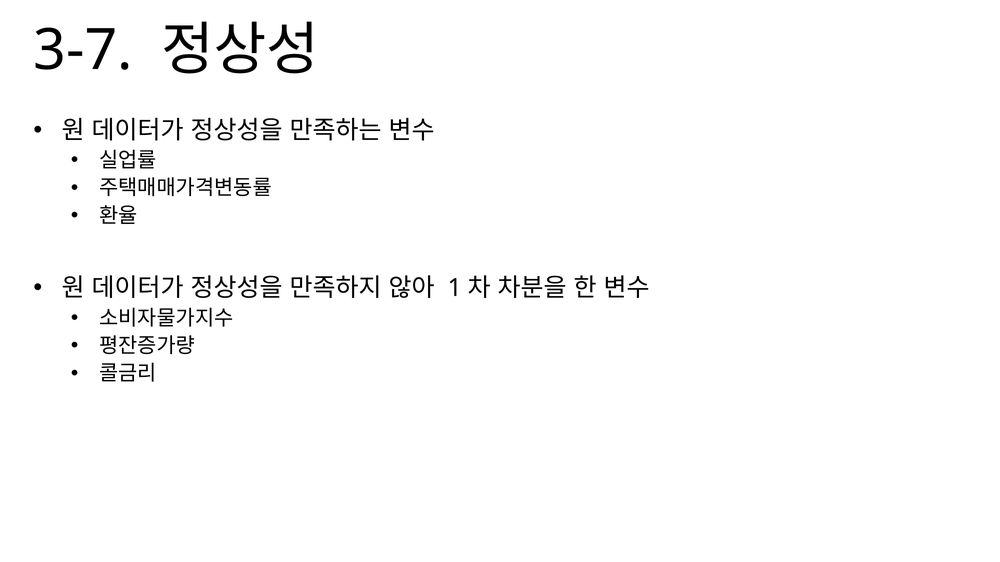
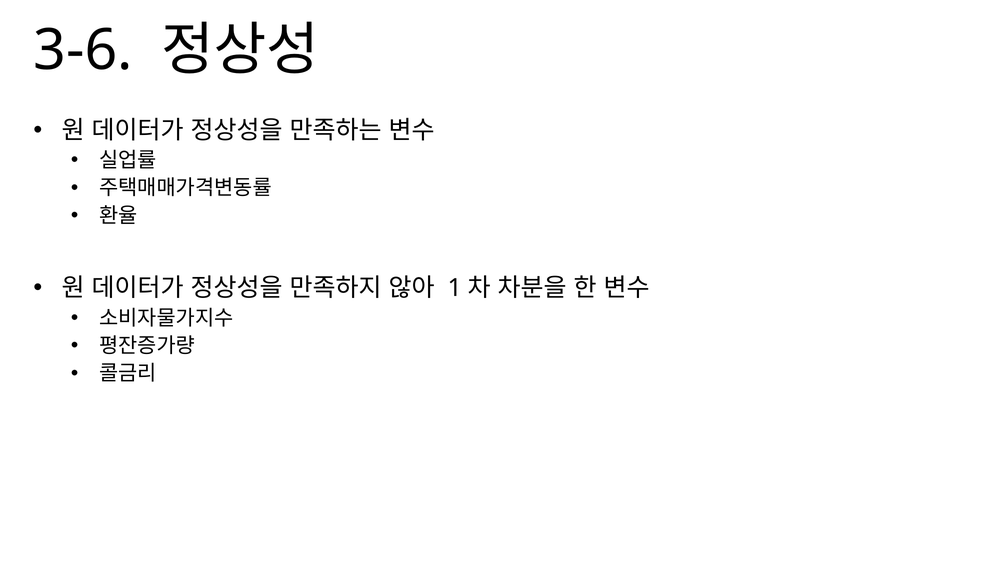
3-7: 3-7 -> 3-6 (83, 50)
